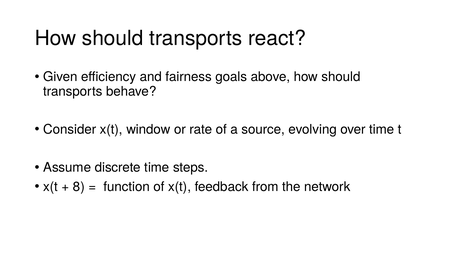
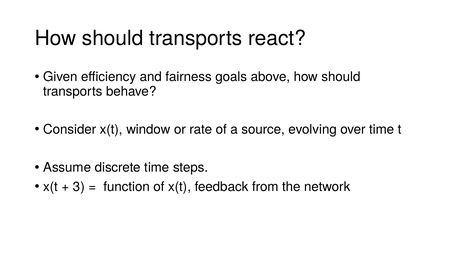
8: 8 -> 3 (79, 187)
